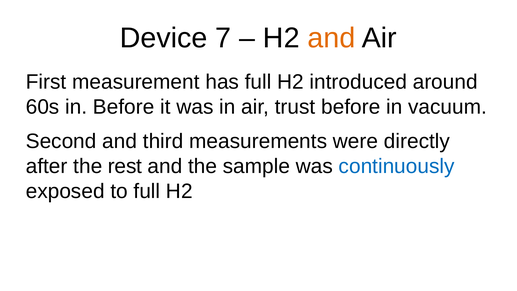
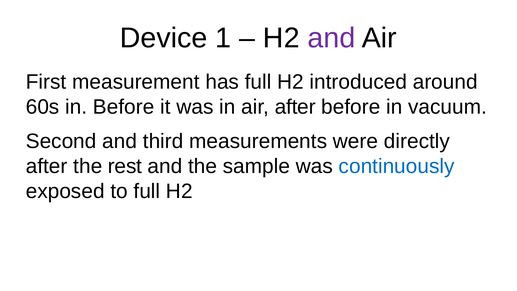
7: 7 -> 1 (223, 38)
and colour: orange -> purple (331, 38)
air trust: trust -> after (295, 107)
